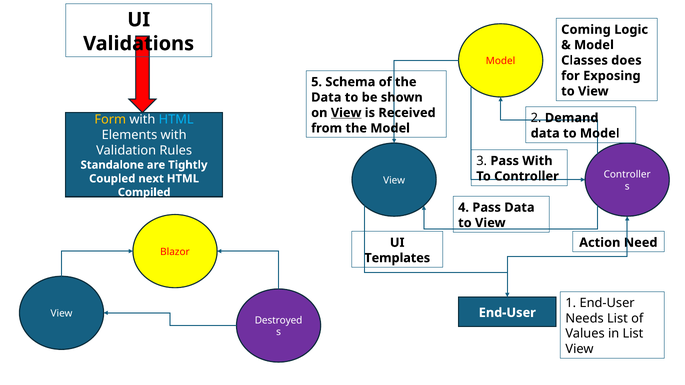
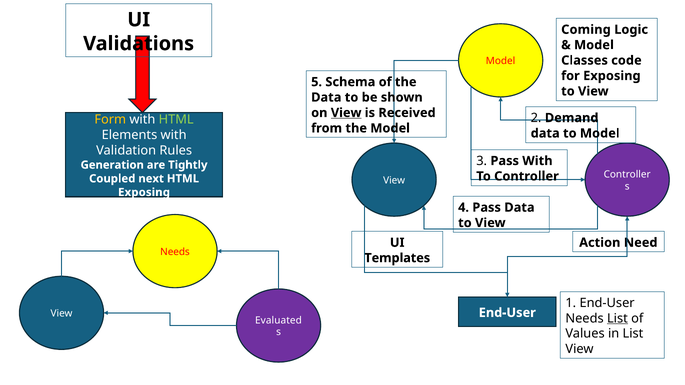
does: does -> code (626, 60)
HTML colour: light blue -> light green (176, 120)
Standalone: Standalone -> Generation (112, 165)
Compiled: Compiled -> Exposing (144, 192)
Blazor: Blazor -> Needs (175, 252)
List underline: none -> present (617, 319)
Destroyed: Destroyed -> Evaluated (278, 320)
